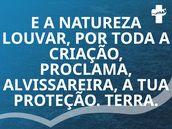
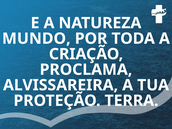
LOUVAR: LOUVAR -> MUNDO (36, 39)
